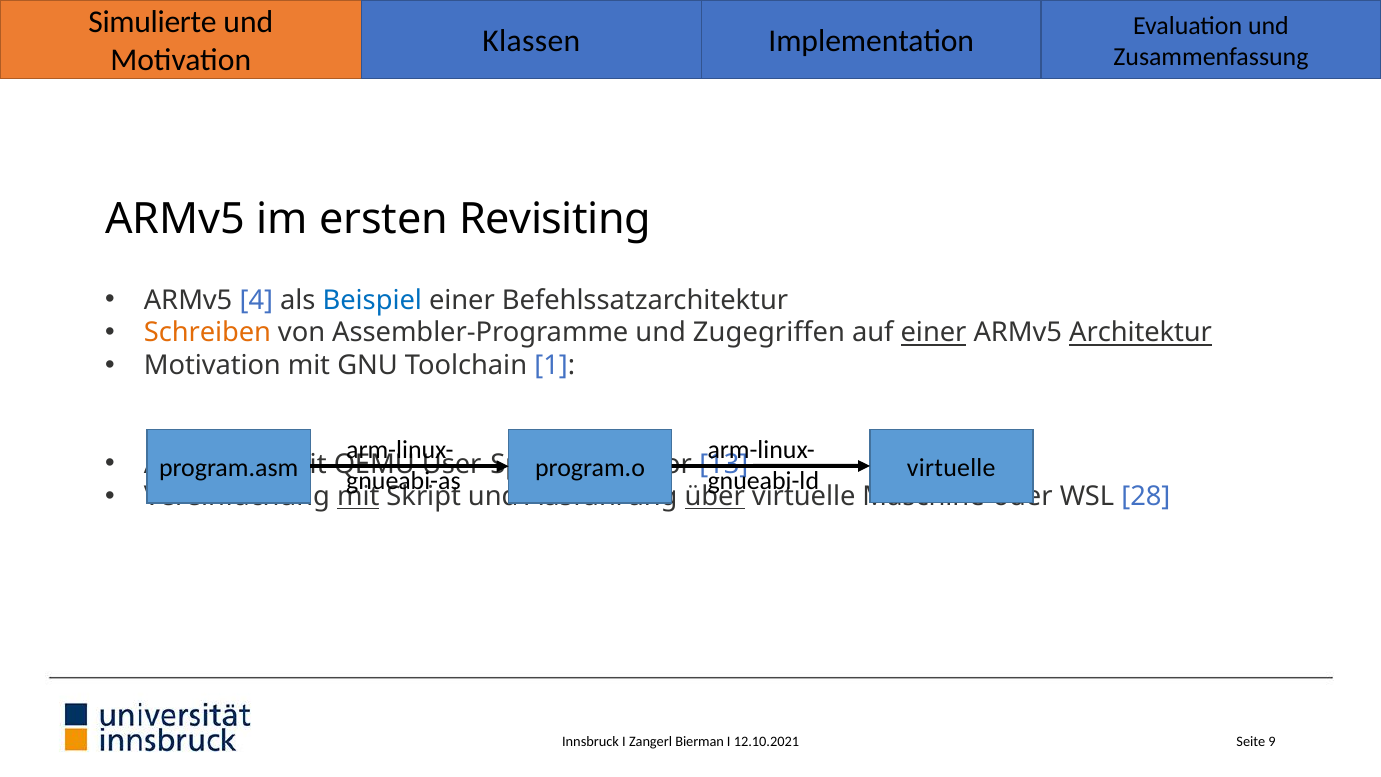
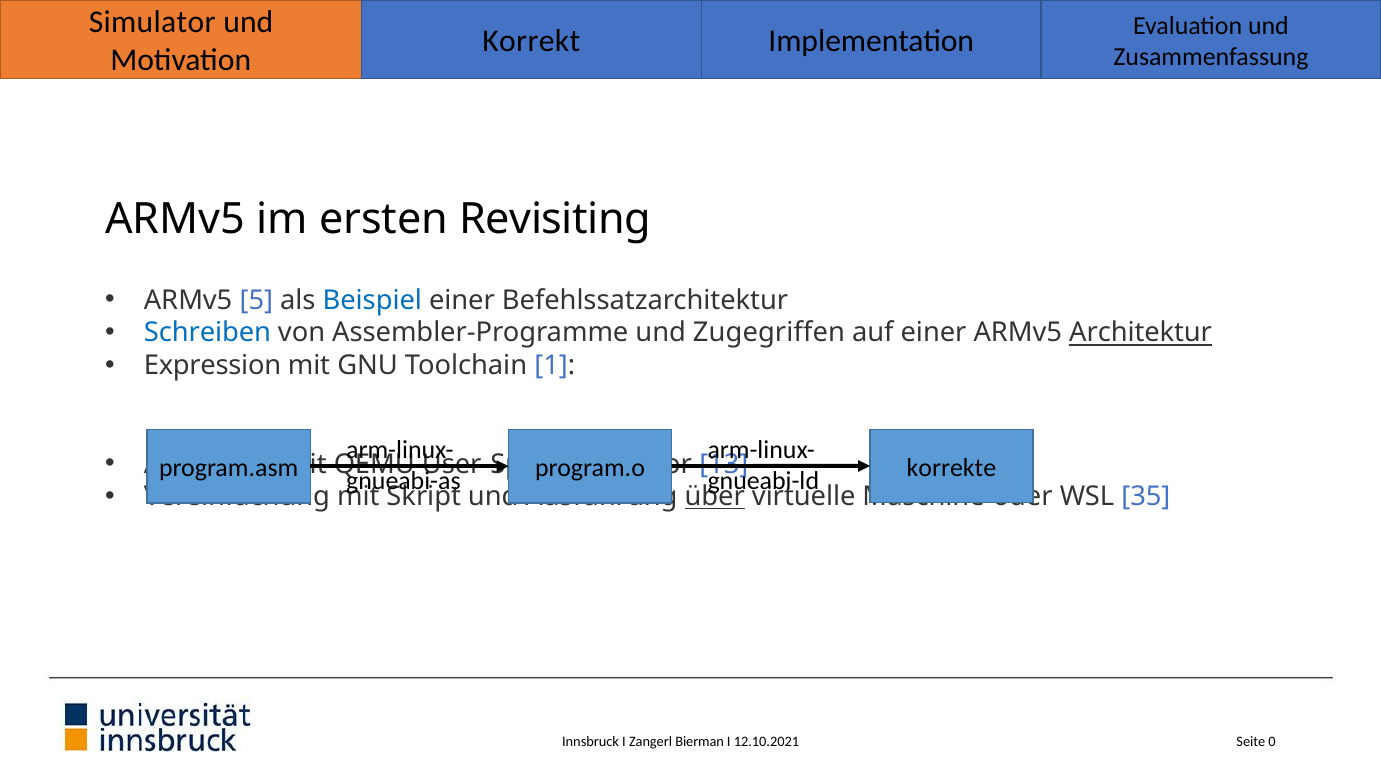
Simulierte: Simulierte -> Simulator (152, 22)
Klassen: Klassen -> Korrekt (531, 41)
4: 4 -> 5 (256, 300)
Schreiben colour: orange -> blue (207, 333)
einer underline: present -> none (934, 333)
Motivation: Motivation -> Expression (212, 366)
virtuelle: virtuelle -> korrekte (951, 468)
mit underline: present -> none (358, 497)
28: 28 -> 35 (1146, 497)
9: 9 -> 0 (1272, 742)
